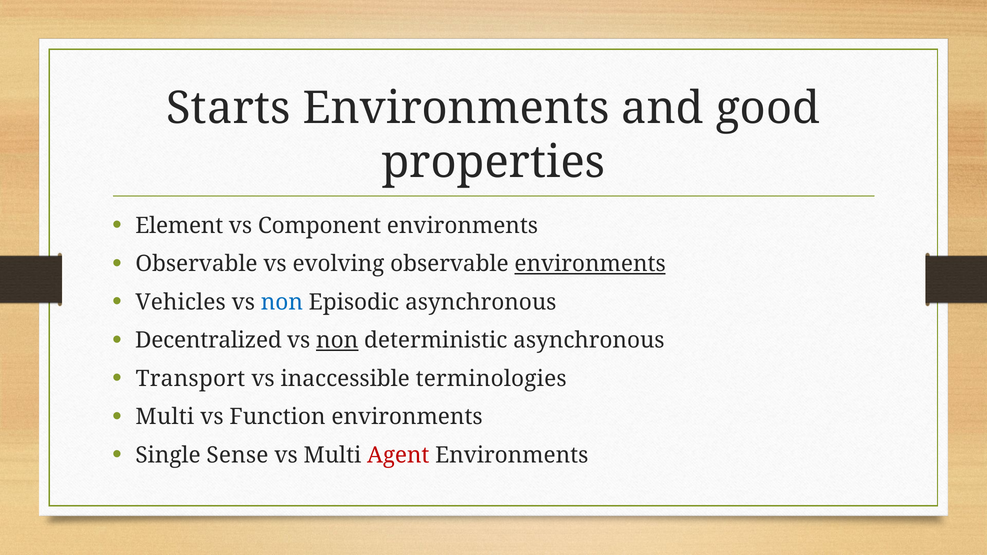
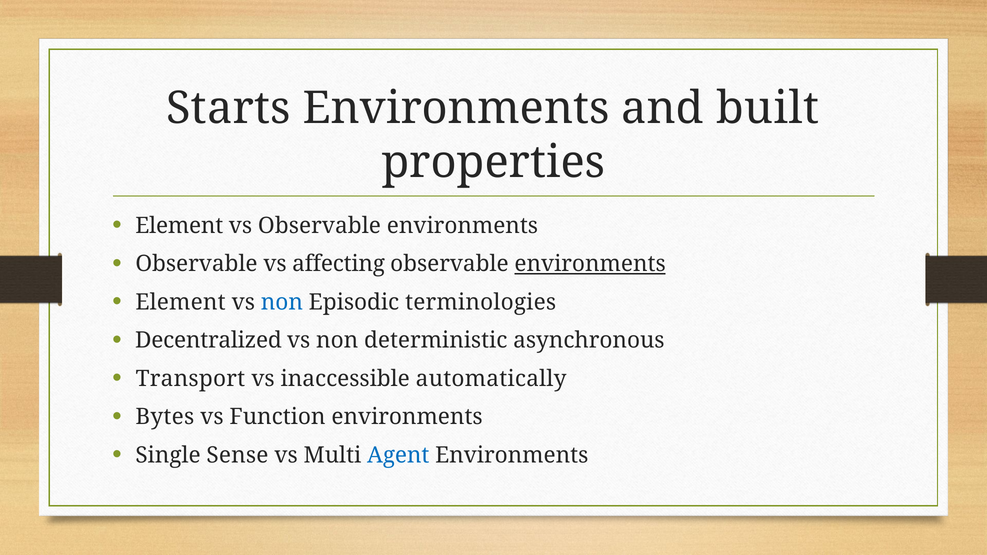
good: good -> built (768, 108)
vs Component: Component -> Observable (319, 226)
evolving: evolving -> affecting (339, 264)
Vehicles: Vehicles -> Element (181, 302)
Episodic asynchronous: asynchronous -> terminologies (481, 302)
non underline: present -> none (337, 341)
terminologies: terminologies -> automatically (491, 379)
Multi: Multi -> Bytes (165, 417)
Agent colour: red -> blue (398, 455)
